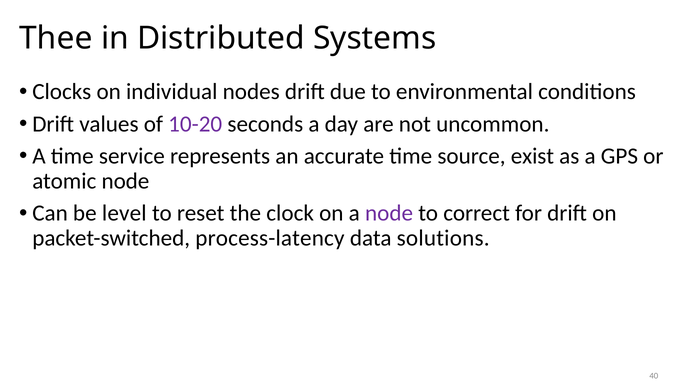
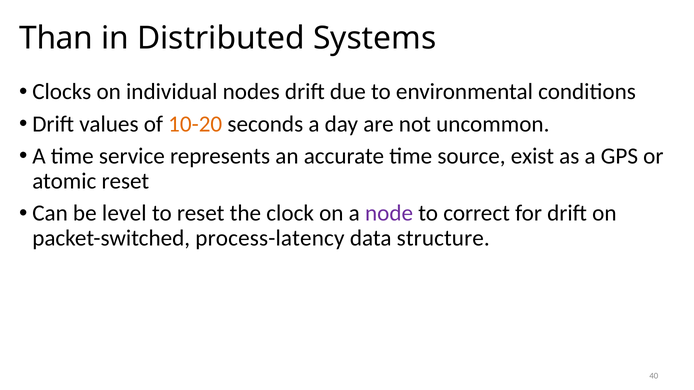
Thee: Thee -> Than (56, 38)
10-20 colour: purple -> orange (195, 124)
atomic node: node -> reset (125, 181)
solutions: solutions -> structure (443, 239)
